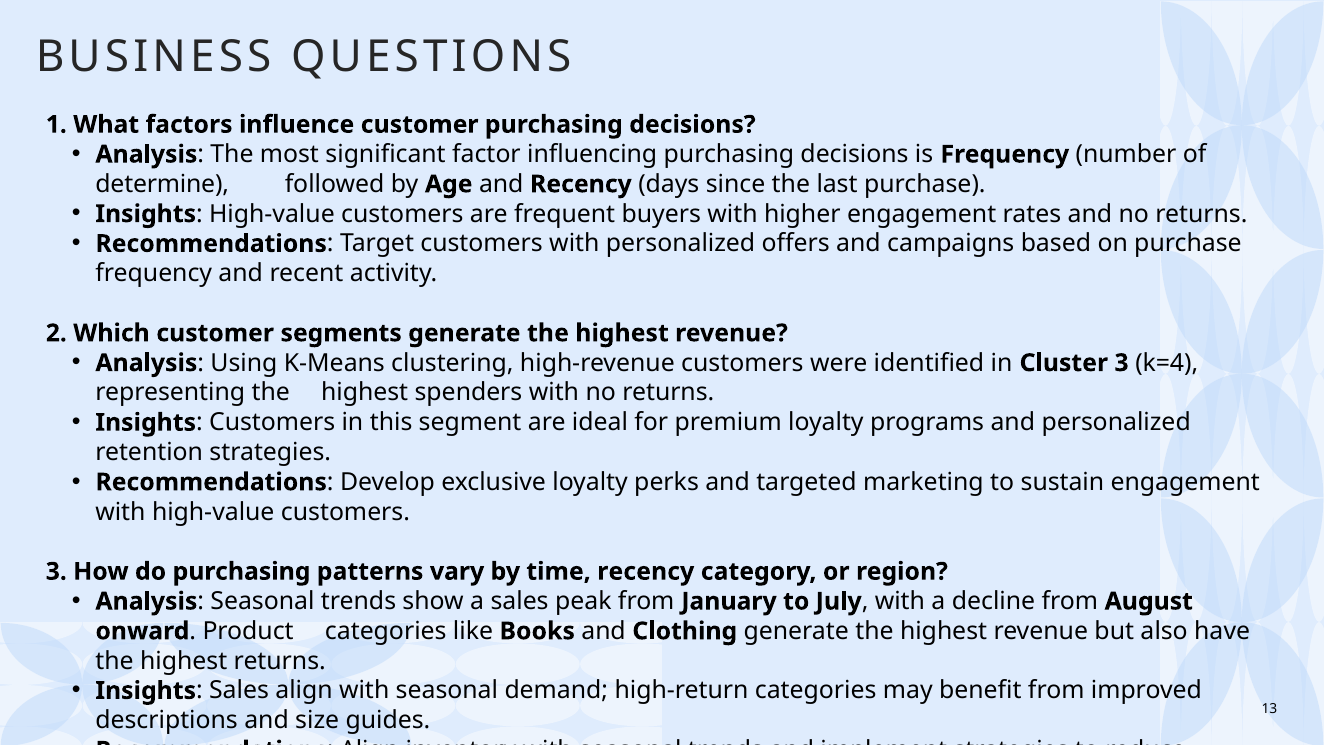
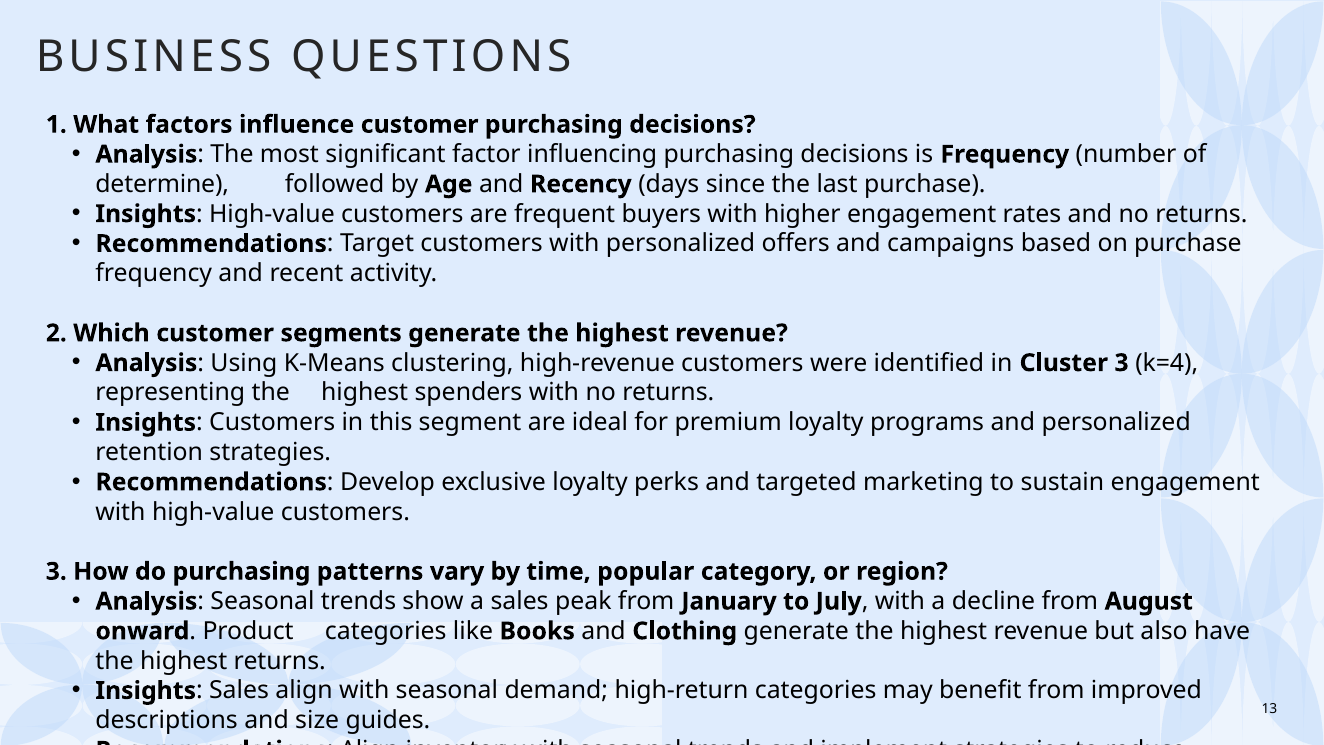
time recency: recency -> popular (646, 571)
